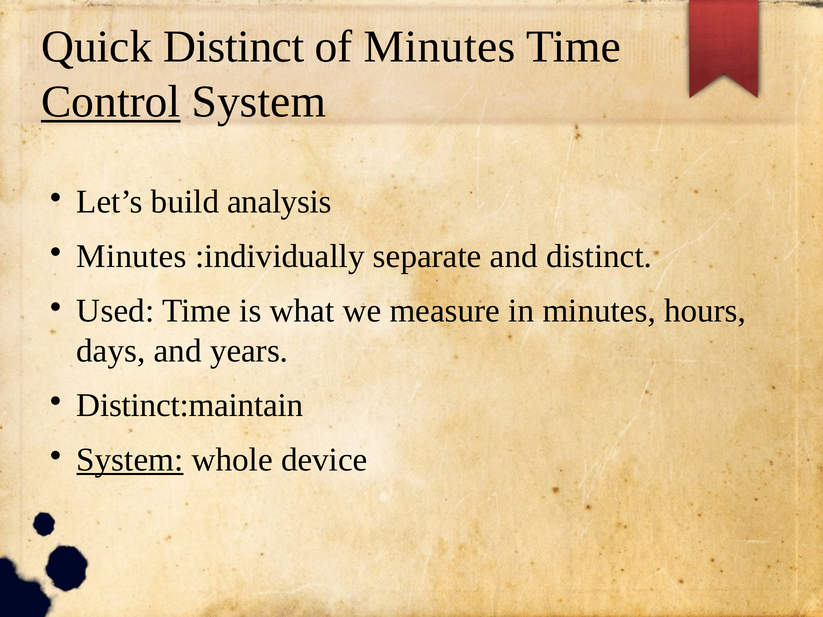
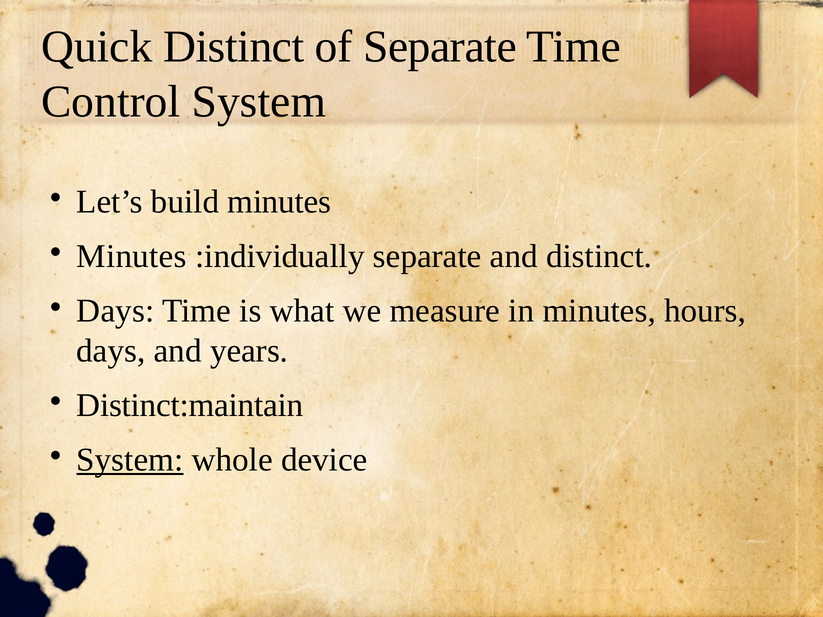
of Minutes: Minutes -> Separate (440, 47)
Control underline: present -> none (111, 102)
build analysis: analysis -> minutes (279, 202)
Used: Used -> Days (115, 311)
